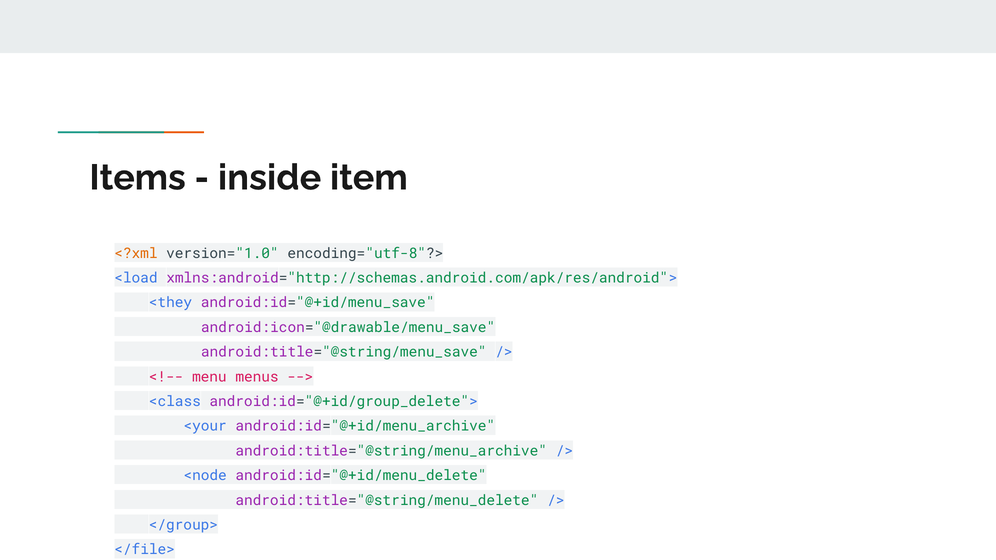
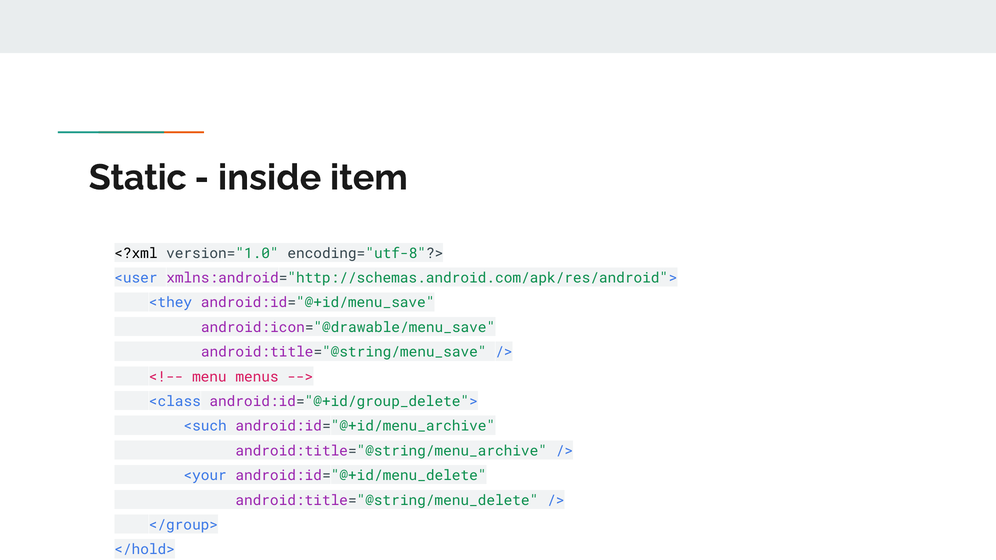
Items: Items -> Static (138, 178)
<?xml colour: orange -> black (136, 253)
<load: <load -> <user (136, 278)
<your: <your -> <such (205, 426)
<node: <node -> <your (205, 476)
</file>: </file> -> </hold> (145, 550)
